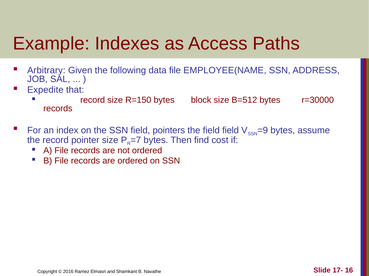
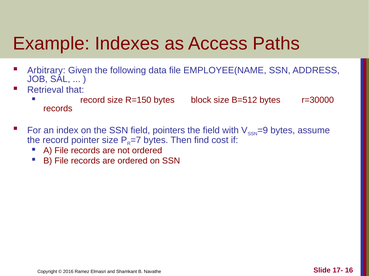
Expedite: Expedite -> Retrieval (45, 90)
field field: field -> with (231, 131)
